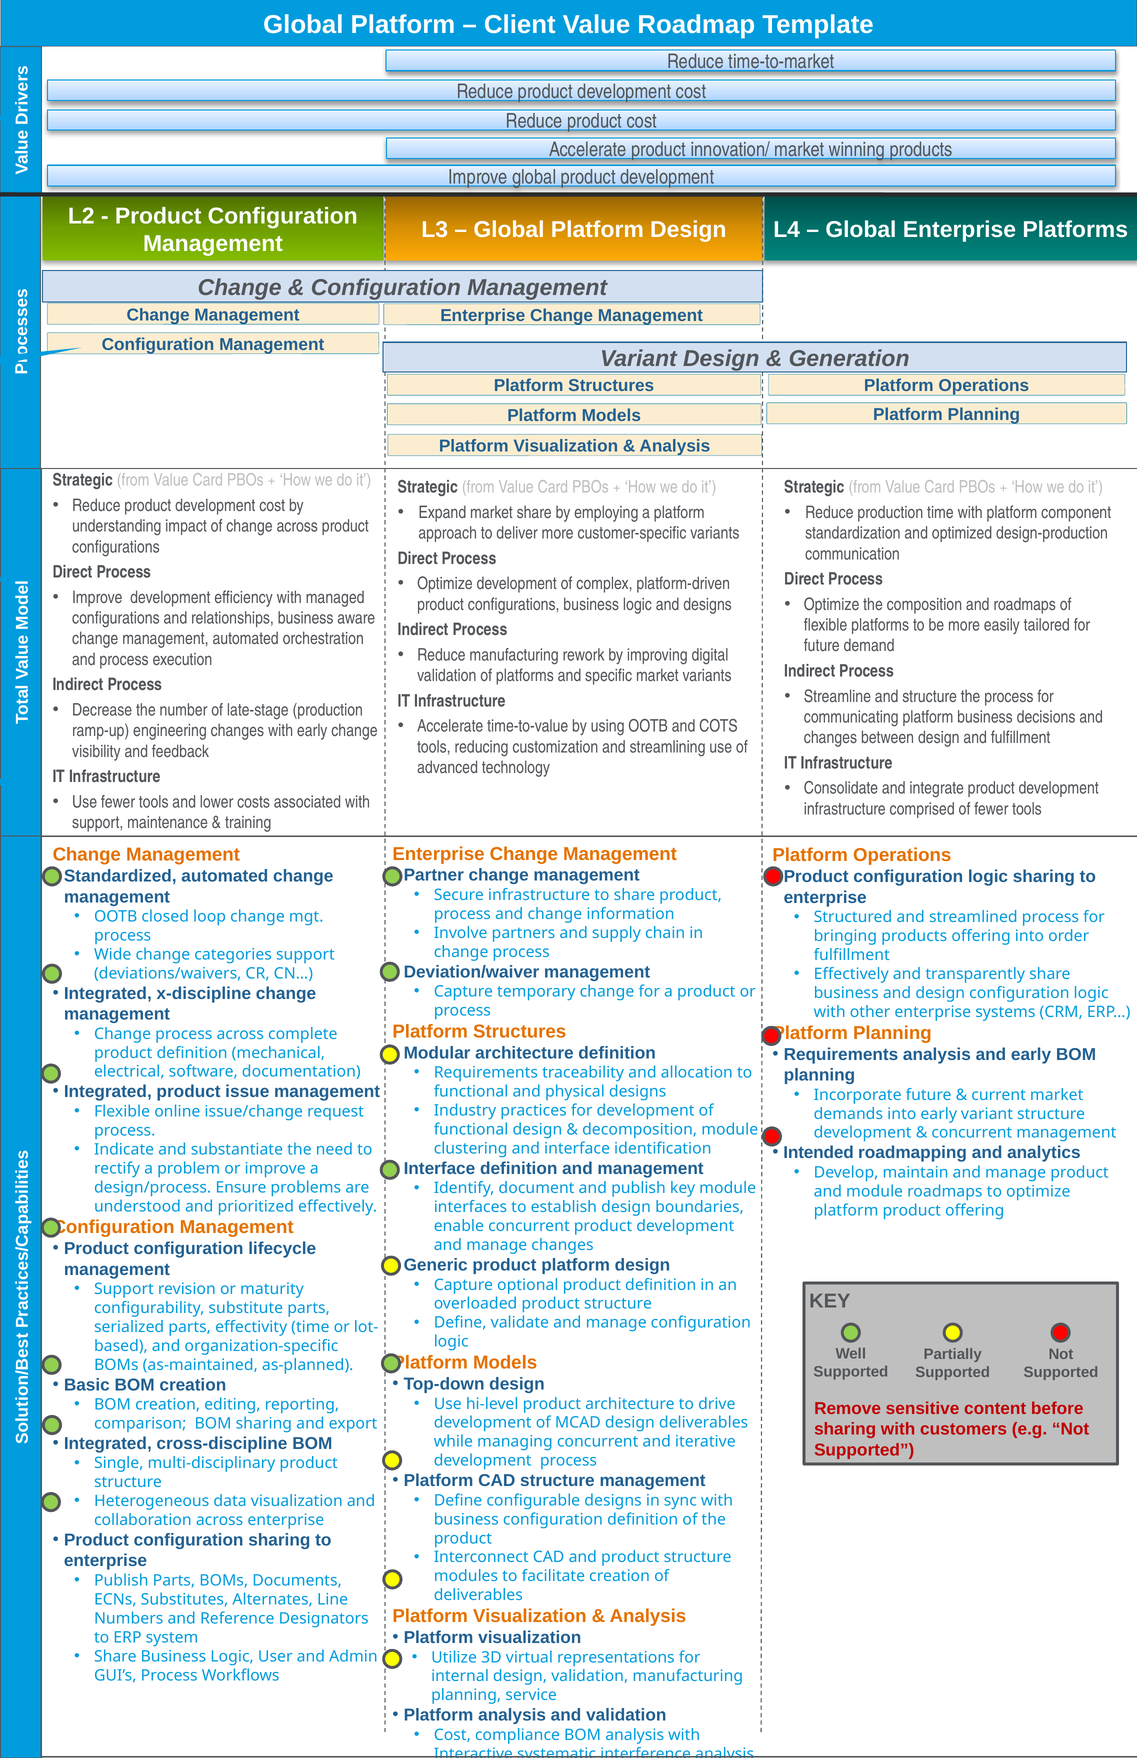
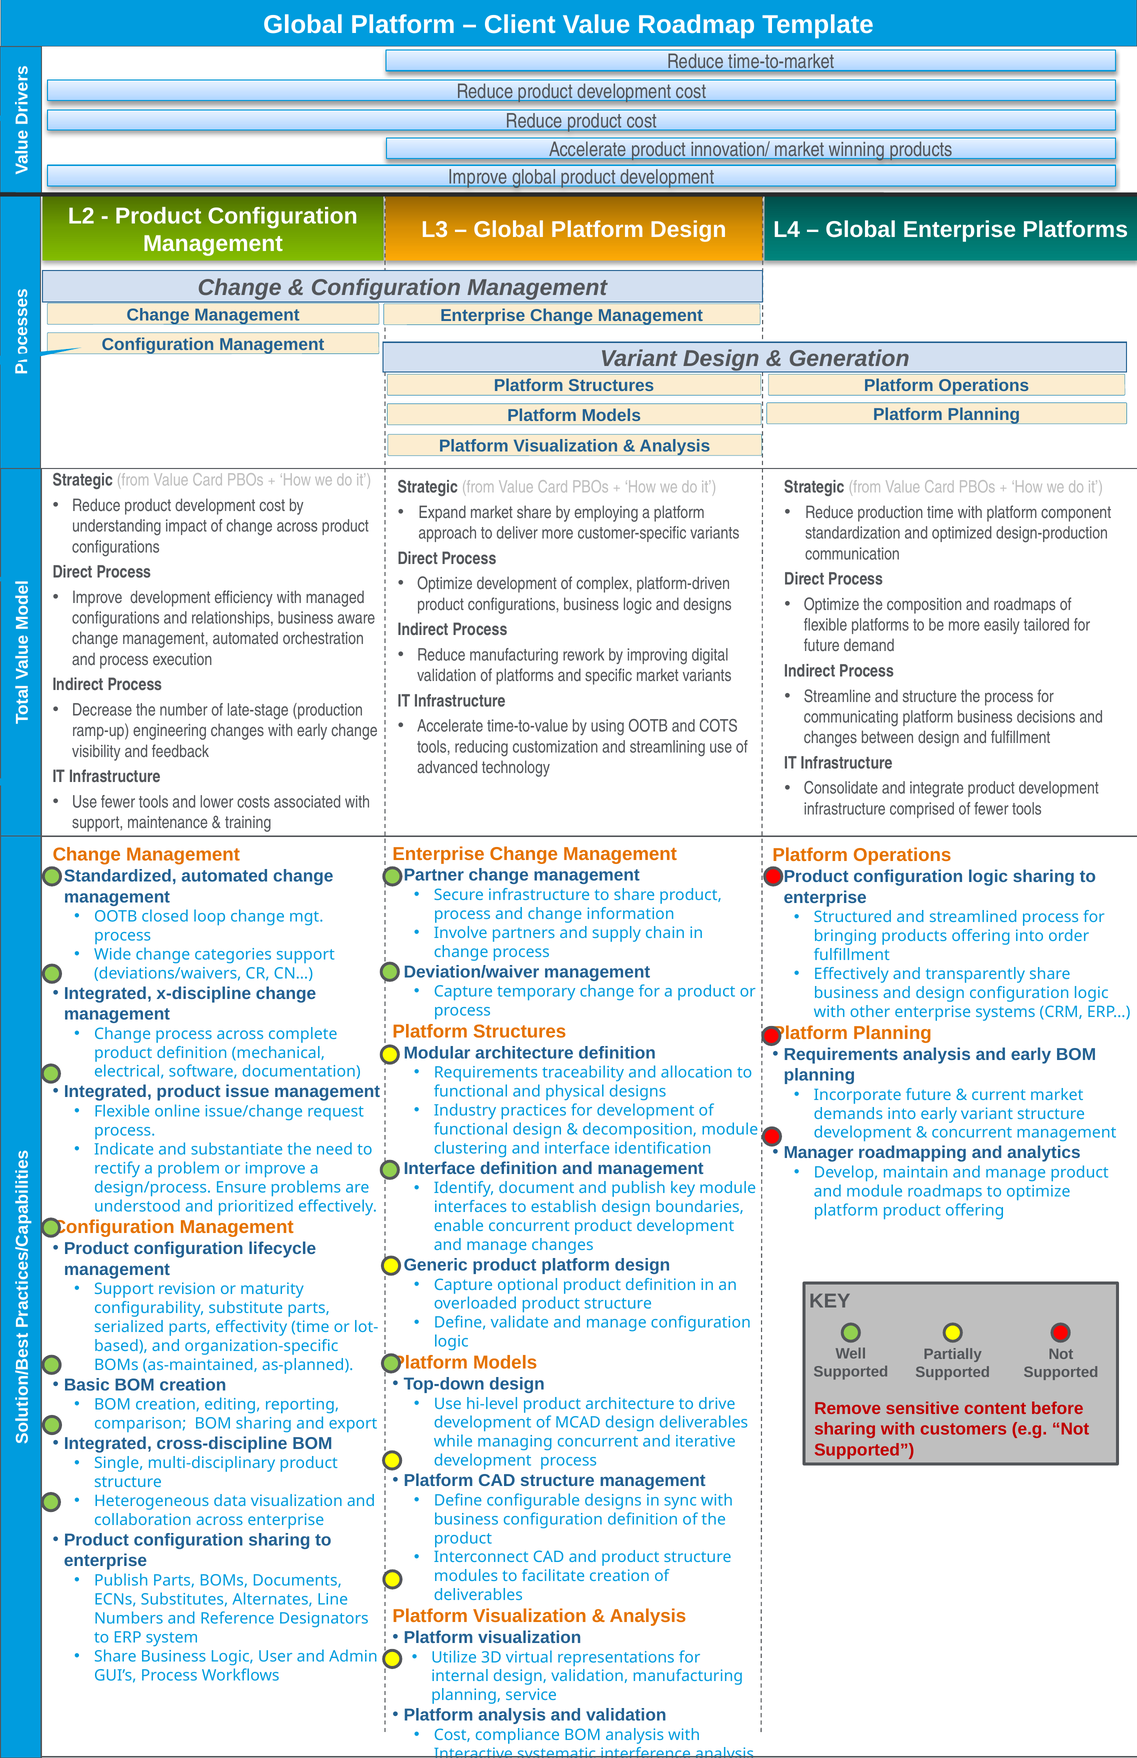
Intended: Intended -> Manager (819, 1152)
